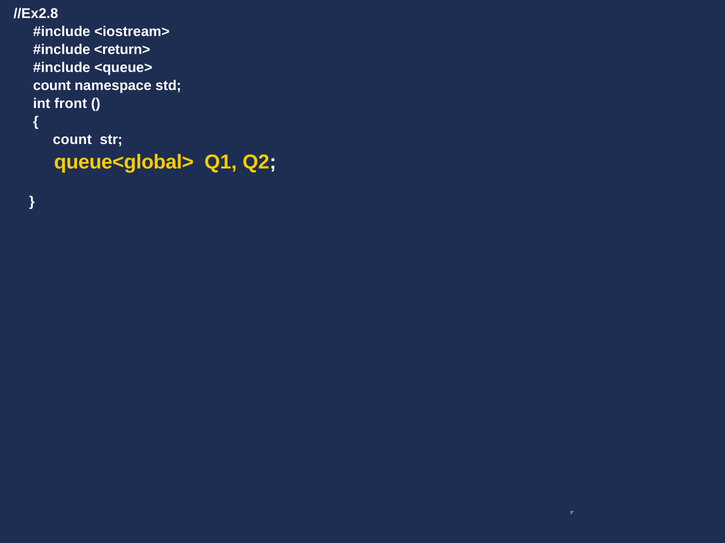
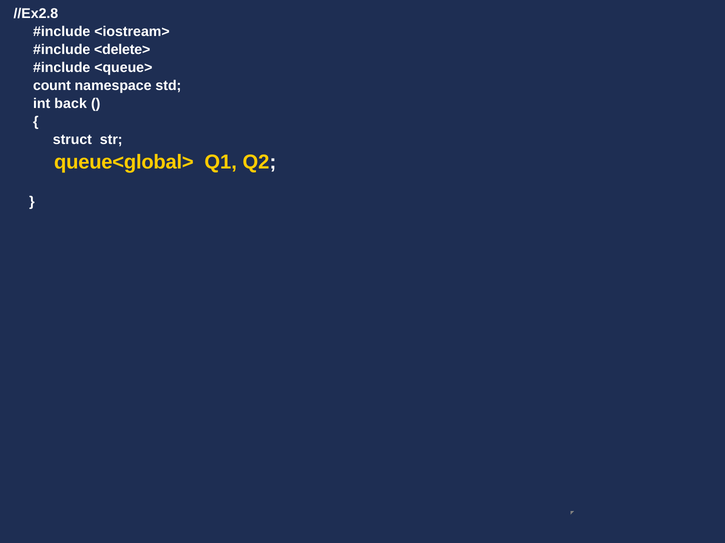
<return>: <return> -> <delete> (122, 50)
front: front -> back (71, 104)
count: count -> struct (72, 140)
